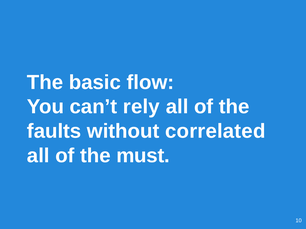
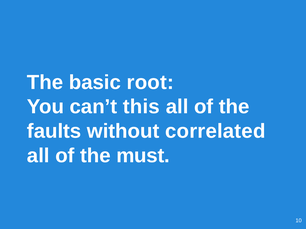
flow: flow -> root (150, 83)
rely: rely -> this (141, 107)
